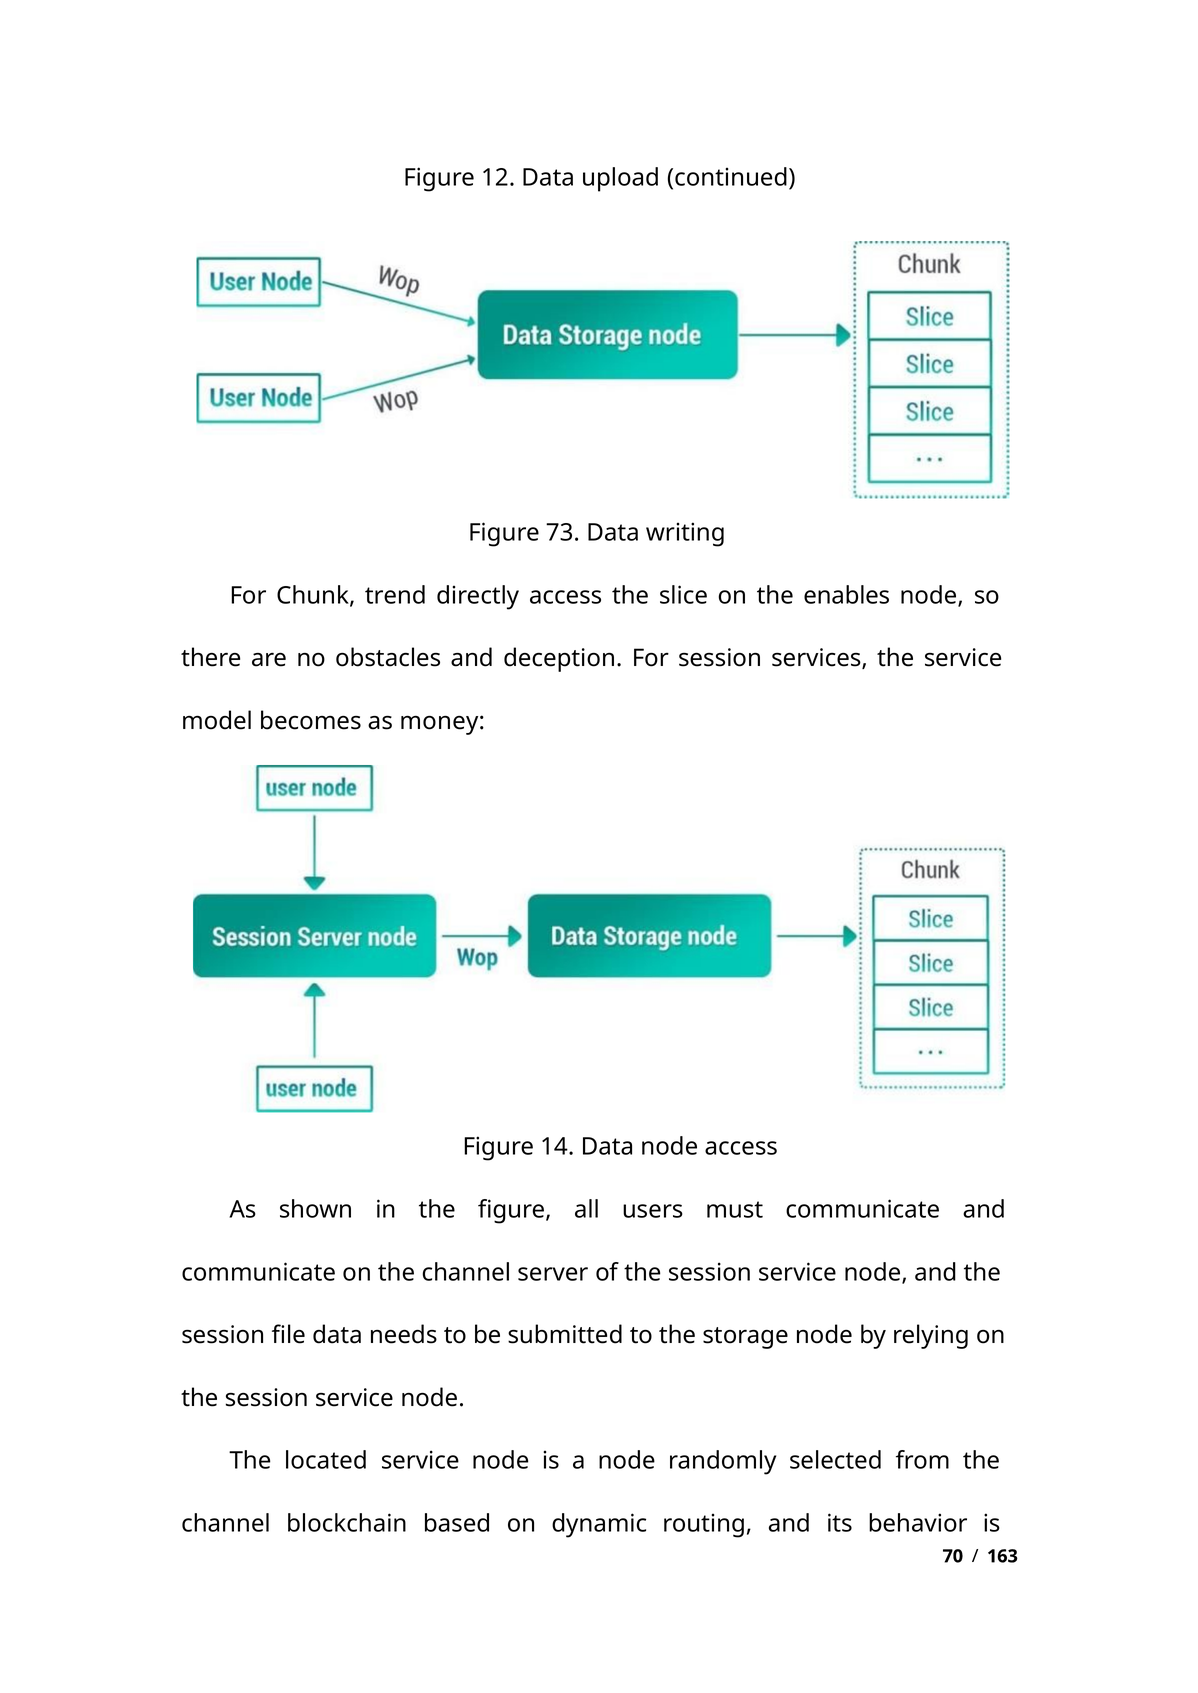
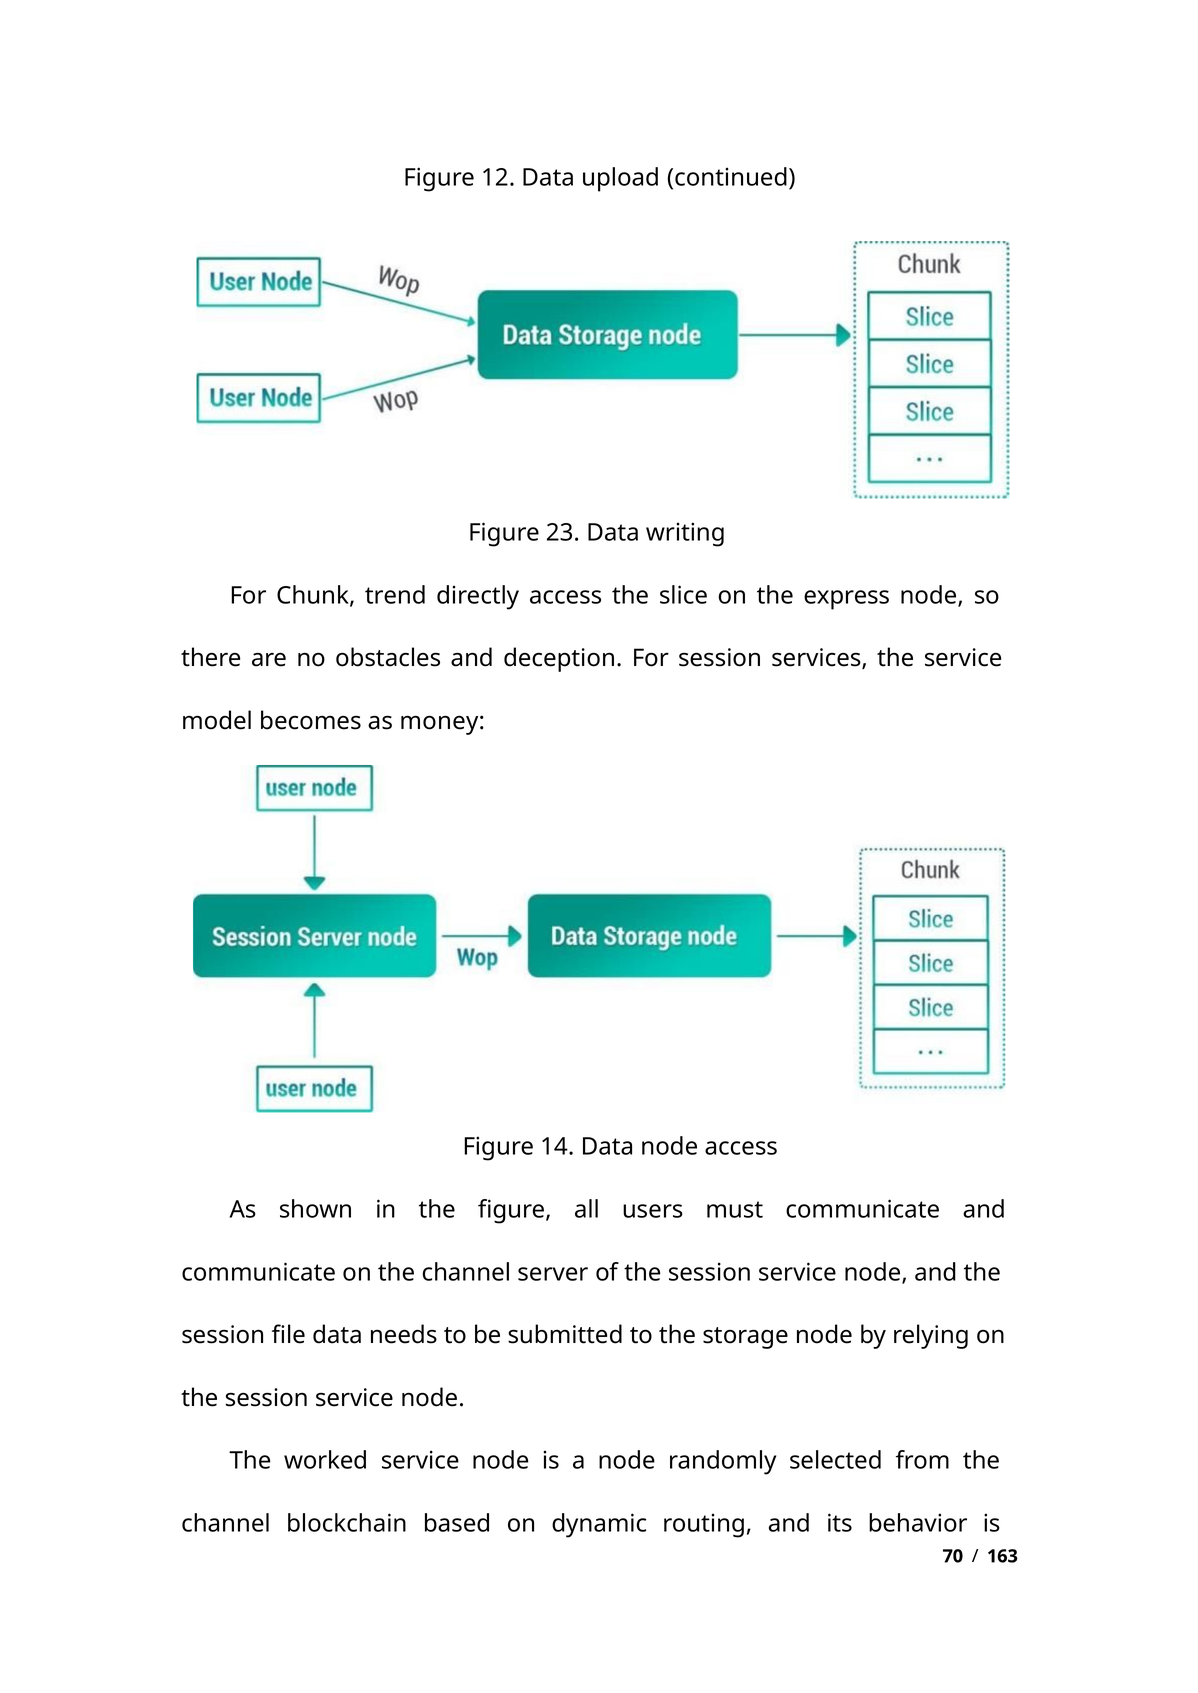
73: 73 -> 23 (563, 533)
enables: enables -> express (847, 596)
located: located -> worked (326, 1461)
